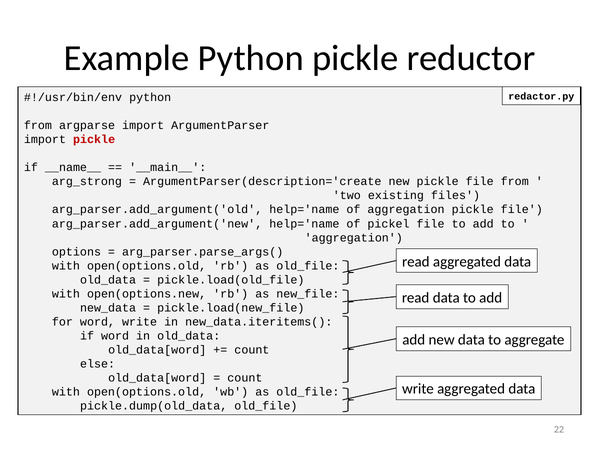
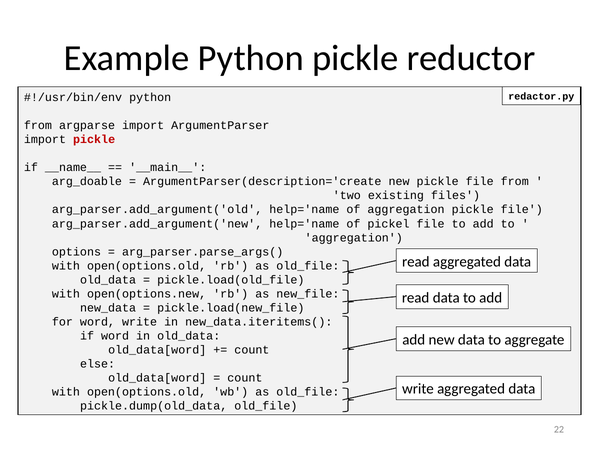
arg_strong: arg_strong -> arg_doable (87, 182)
